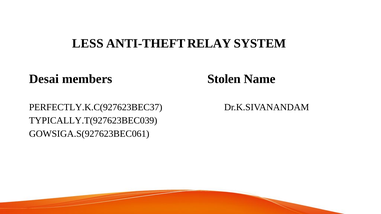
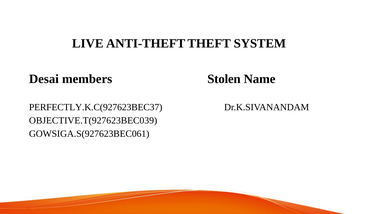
LESS: LESS -> LIVE (88, 43)
RELAY: RELAY -> THEFT (209, 43)
TYPICALLY.T(927623BEC039: TYPICALLY.T(927623BEC039 -> OBJECTIVE.T(927623BEC039 (93, 121)
